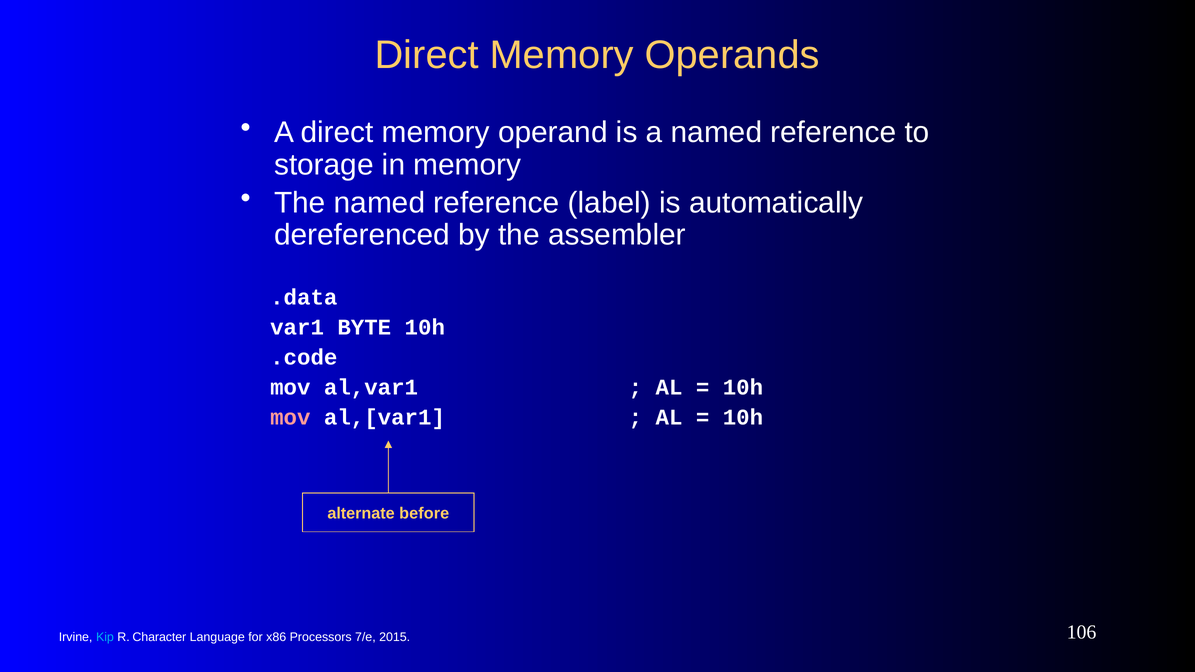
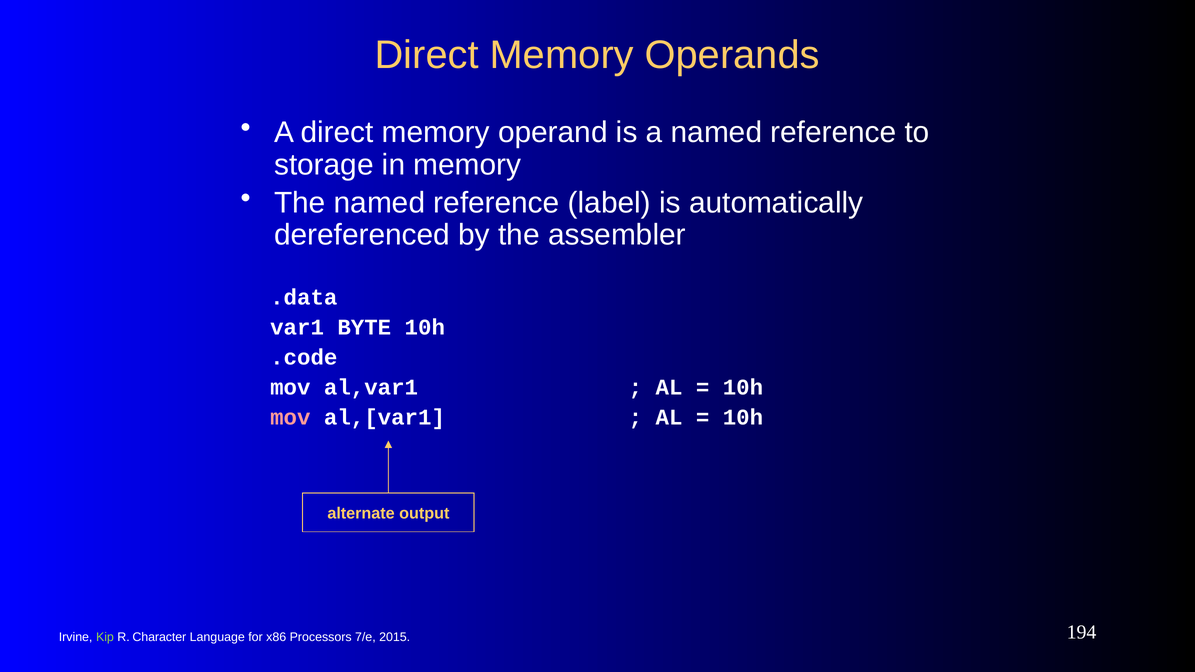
before: before -> output (424, 514)
Kip colour: light blue -> light green (105, 637)
106: 106 -> 194 (1082, 632)
